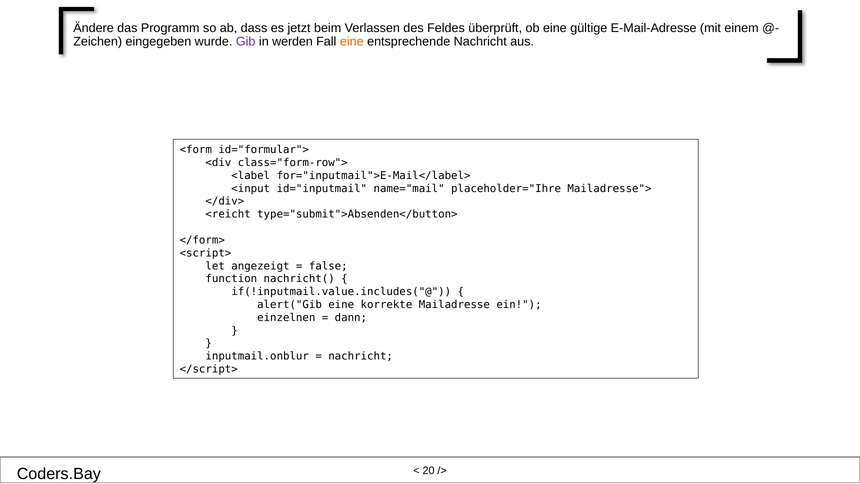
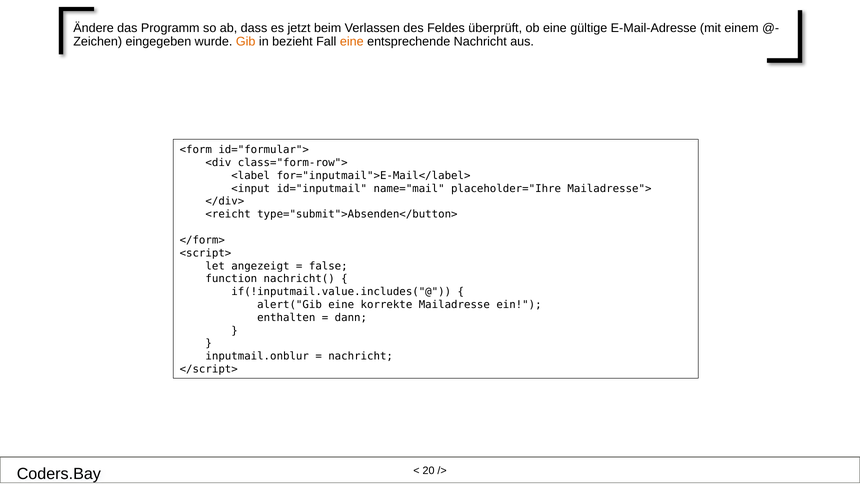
Gib colour: purple -> orange (246, 42)
werden: werden -> bezieht (292, 42)
einzelnen: einzelnen -> enthalten (286, 317)
